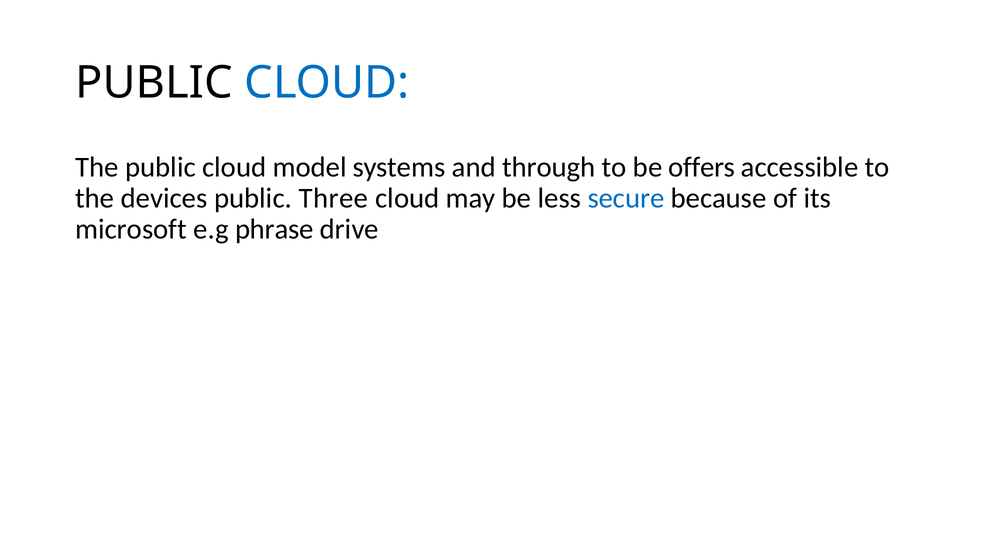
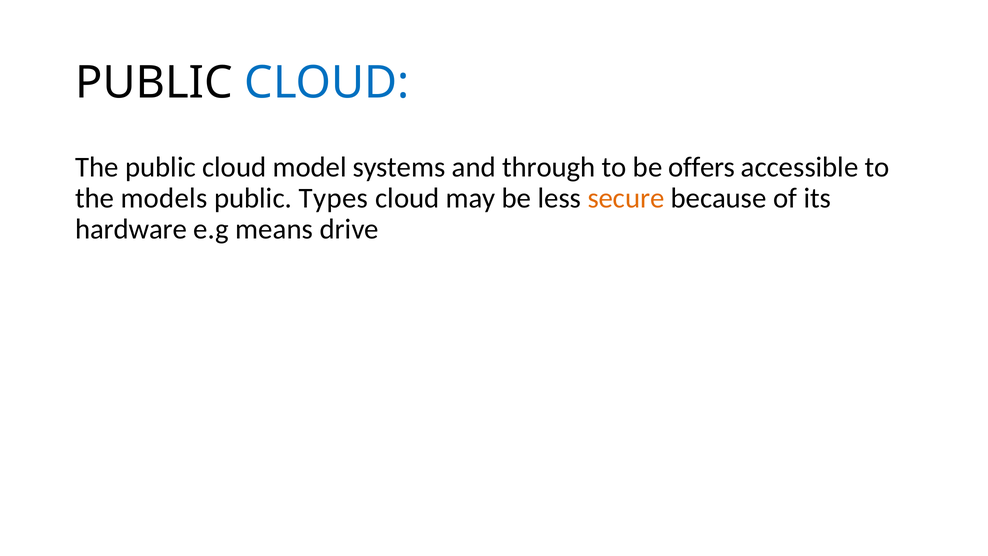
devices: devices -> models (164, 198)
Three: Three -> Types (333, 198)
secure colour: blue -> orange (626, 198)
microsoft: microsoft -> hardware (131, 229)
phrase: phrase -> means (274, 229)
